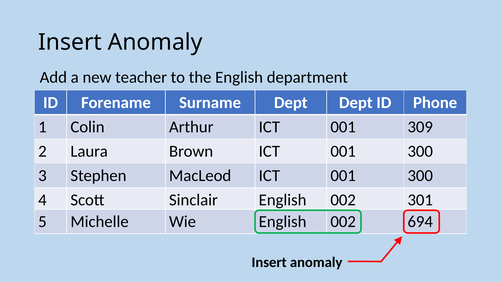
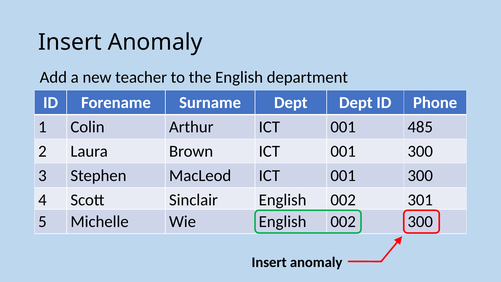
309: 309 -> 485 (420, 127)
002 694: 694 -> 300 (420, 221)
